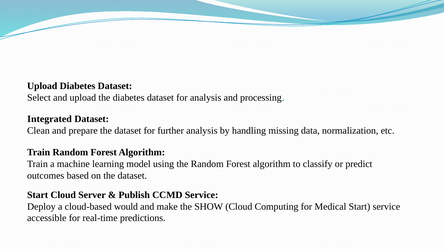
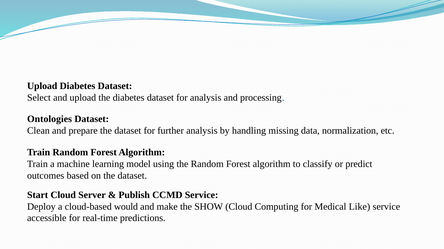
Integrated: Integrated -> Ontologies (50, 119)
Medical Start: Start -> Like (359, 207)
